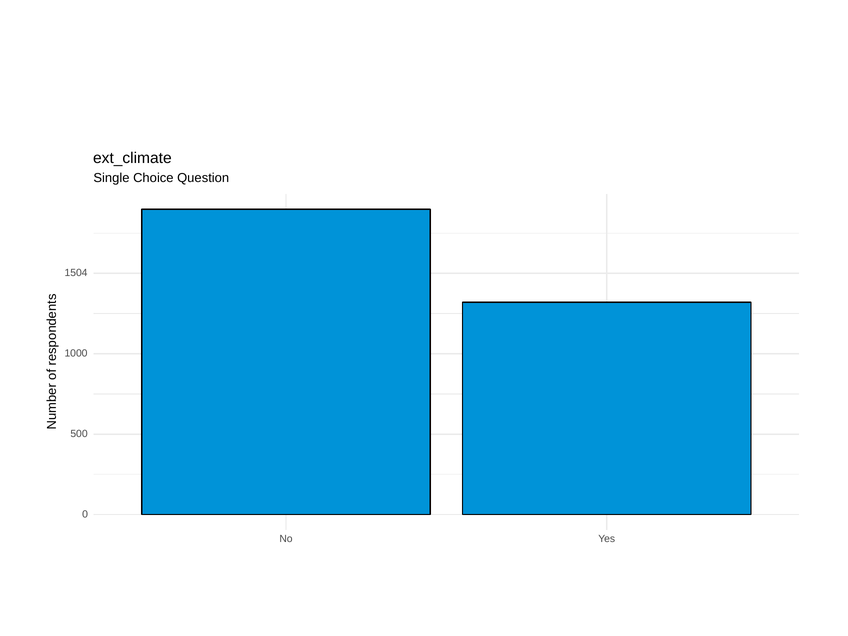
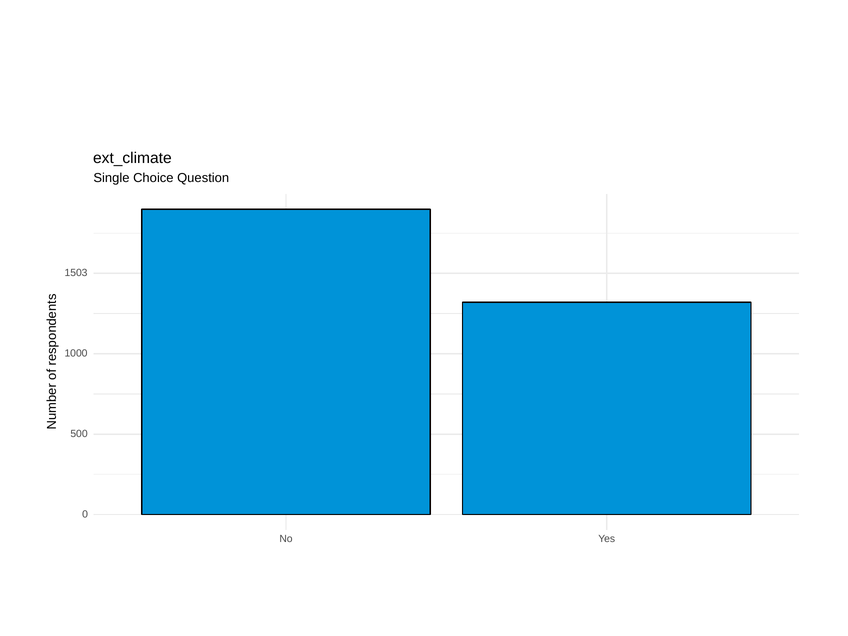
1504: 1504 -> 1503 (76, 273)
